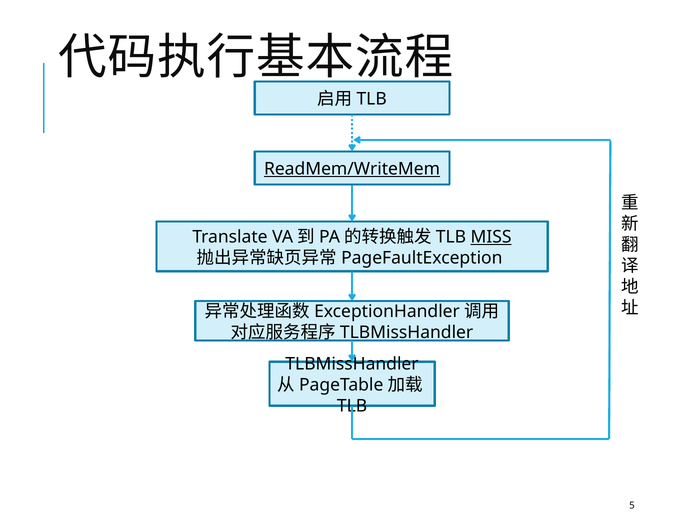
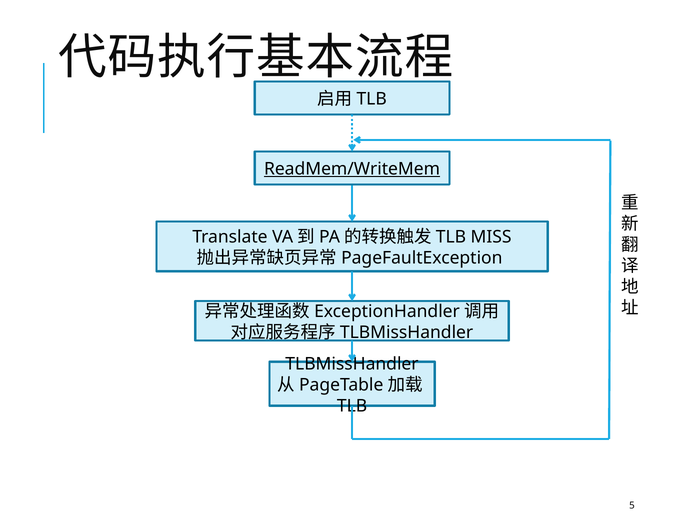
MISS underline: present -> none (491, 237)
